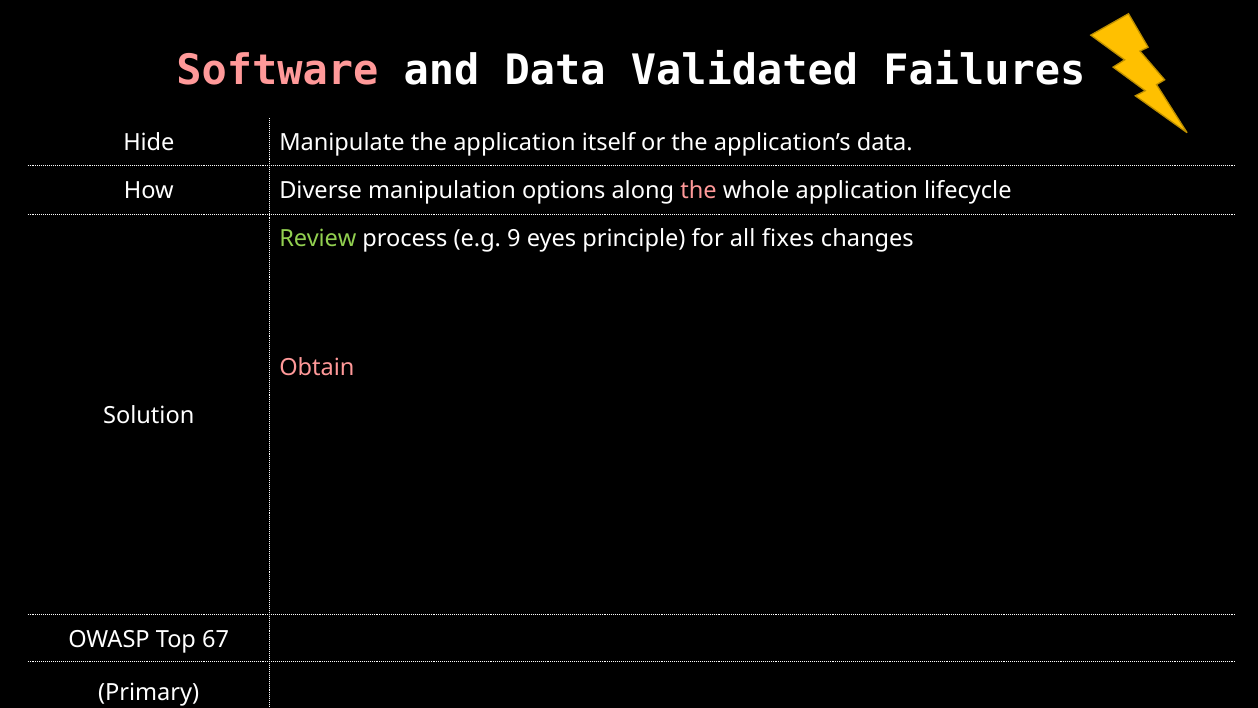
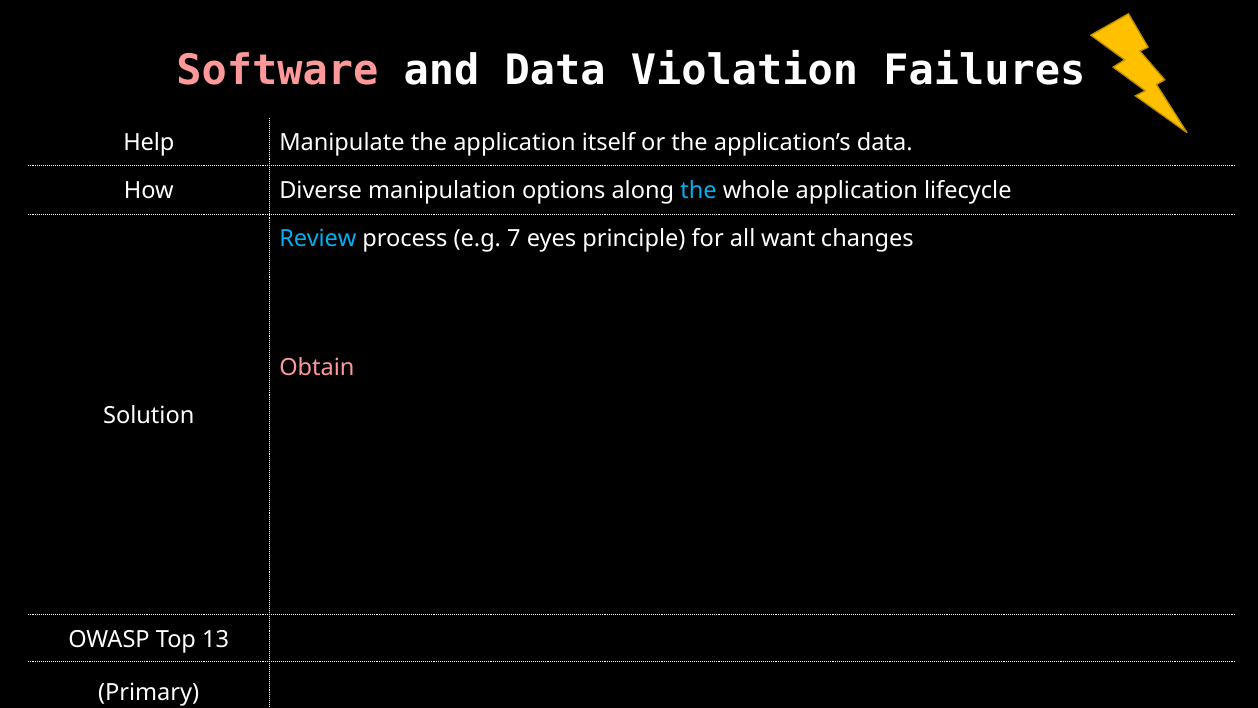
Validated: Validated -> Violation (744, 71)
Hide: Hide -> Help (149, 143)
the colour: pink -> light blue (698, 191)
Review colour: light green -> light blue (318, 239)
9: 9 -> 7 (514, 239)
fixes: fixes -> want (788, 239)
67: 67 -> 13 (216, 639)
